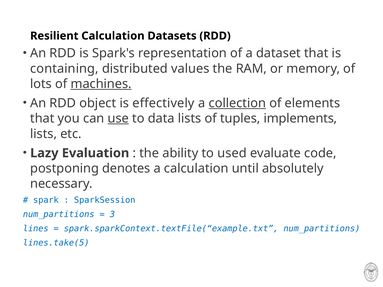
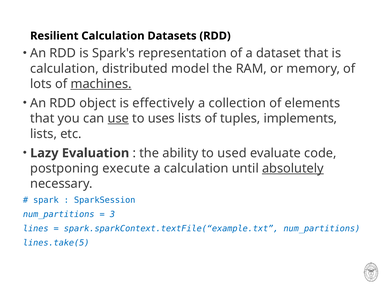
containing: containing -> calculation (64, 69)
values: values -> model (190, 69)
collection underline: present -> none (237, 103)
data: data -> uses (161, 119)
denotes: denotes -> execute (126, 169)
absolutely underline: none -> present (293, 169)
